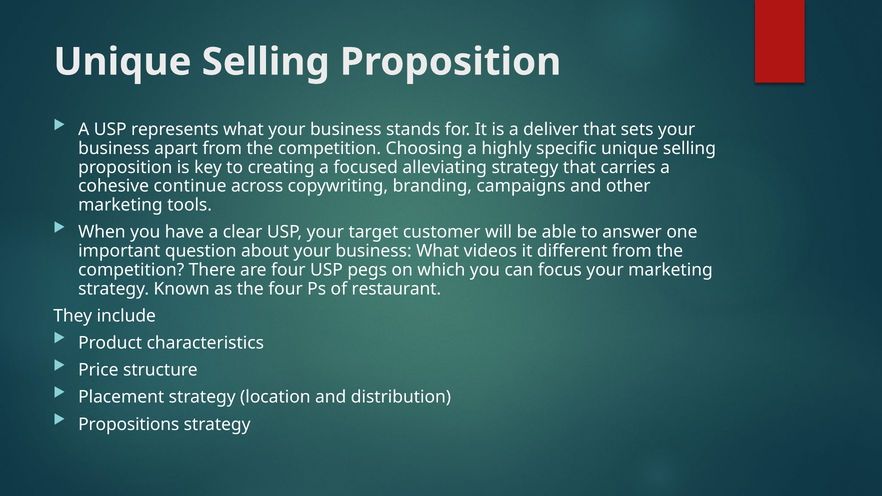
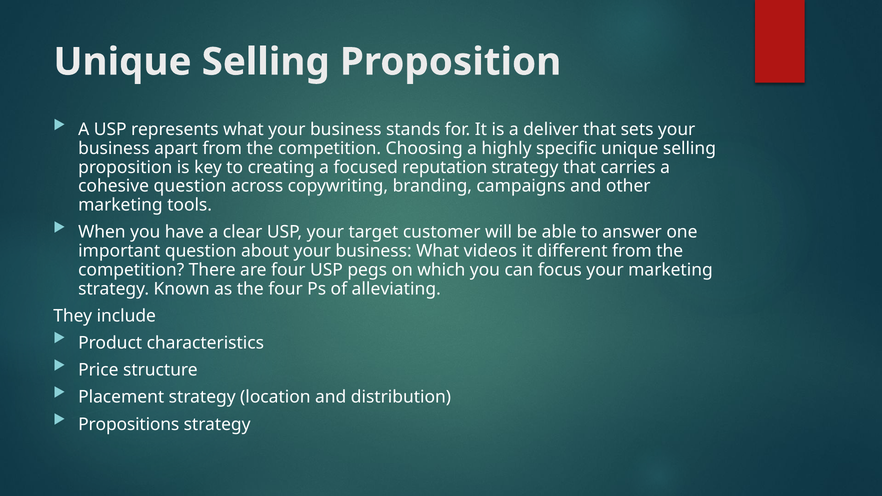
alleviating: alleviating -> reputation (445, 167)
cohesive continue: continue -> question (190, 186)
restaurant: restaurant -> alleviating (396, 289)
